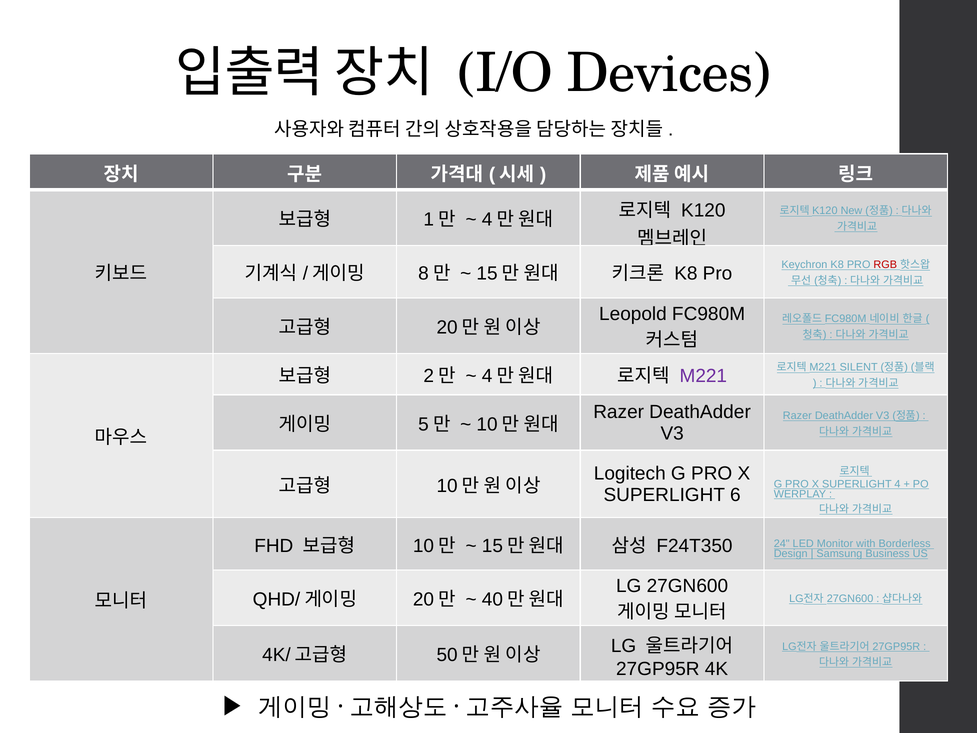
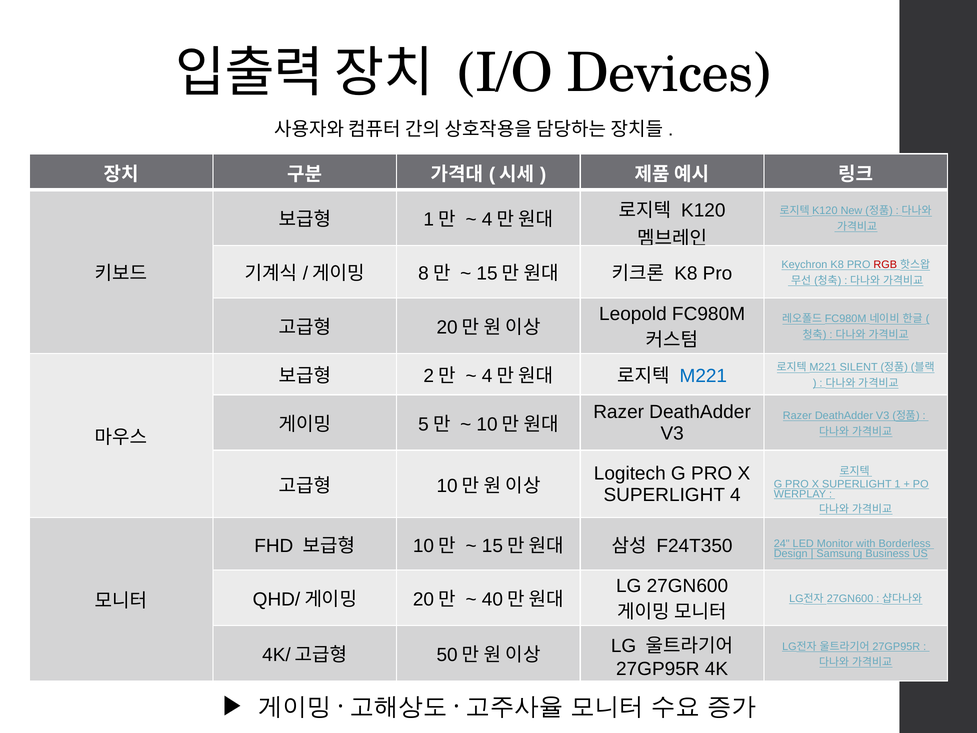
M221 colour: purple -> blue (703, 376)
4: 4 -> 1 (898, 484)
6: 6 -> 4 (735, 495)
